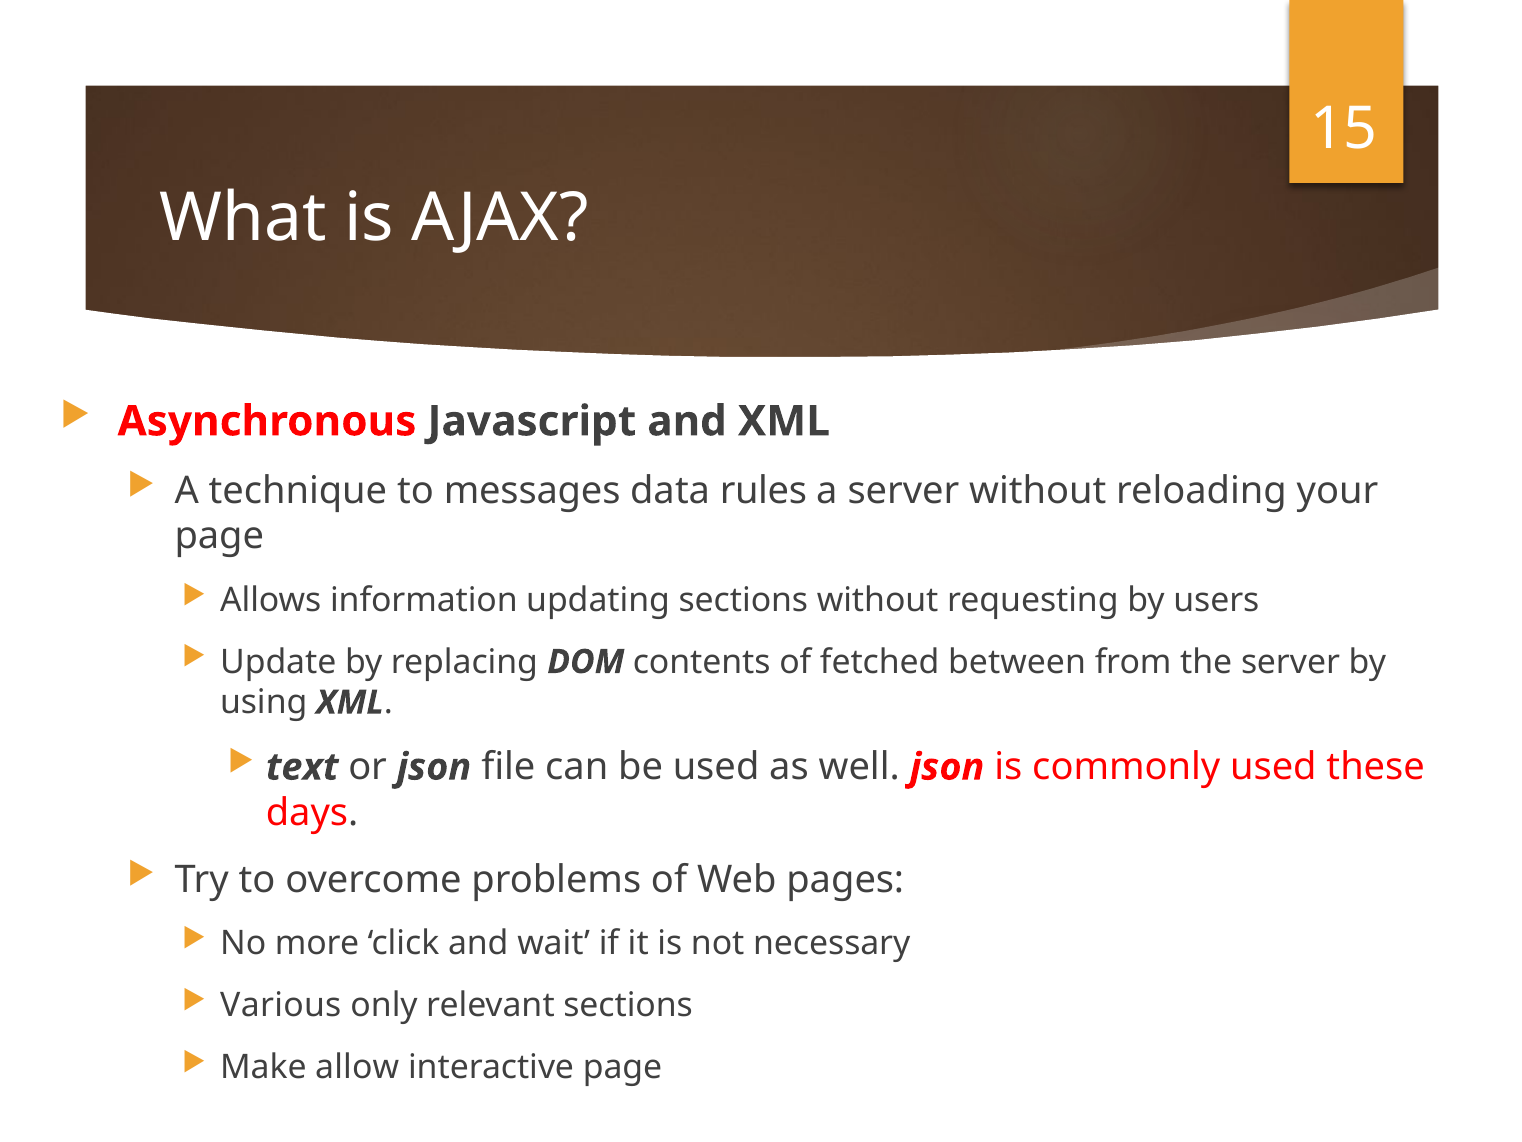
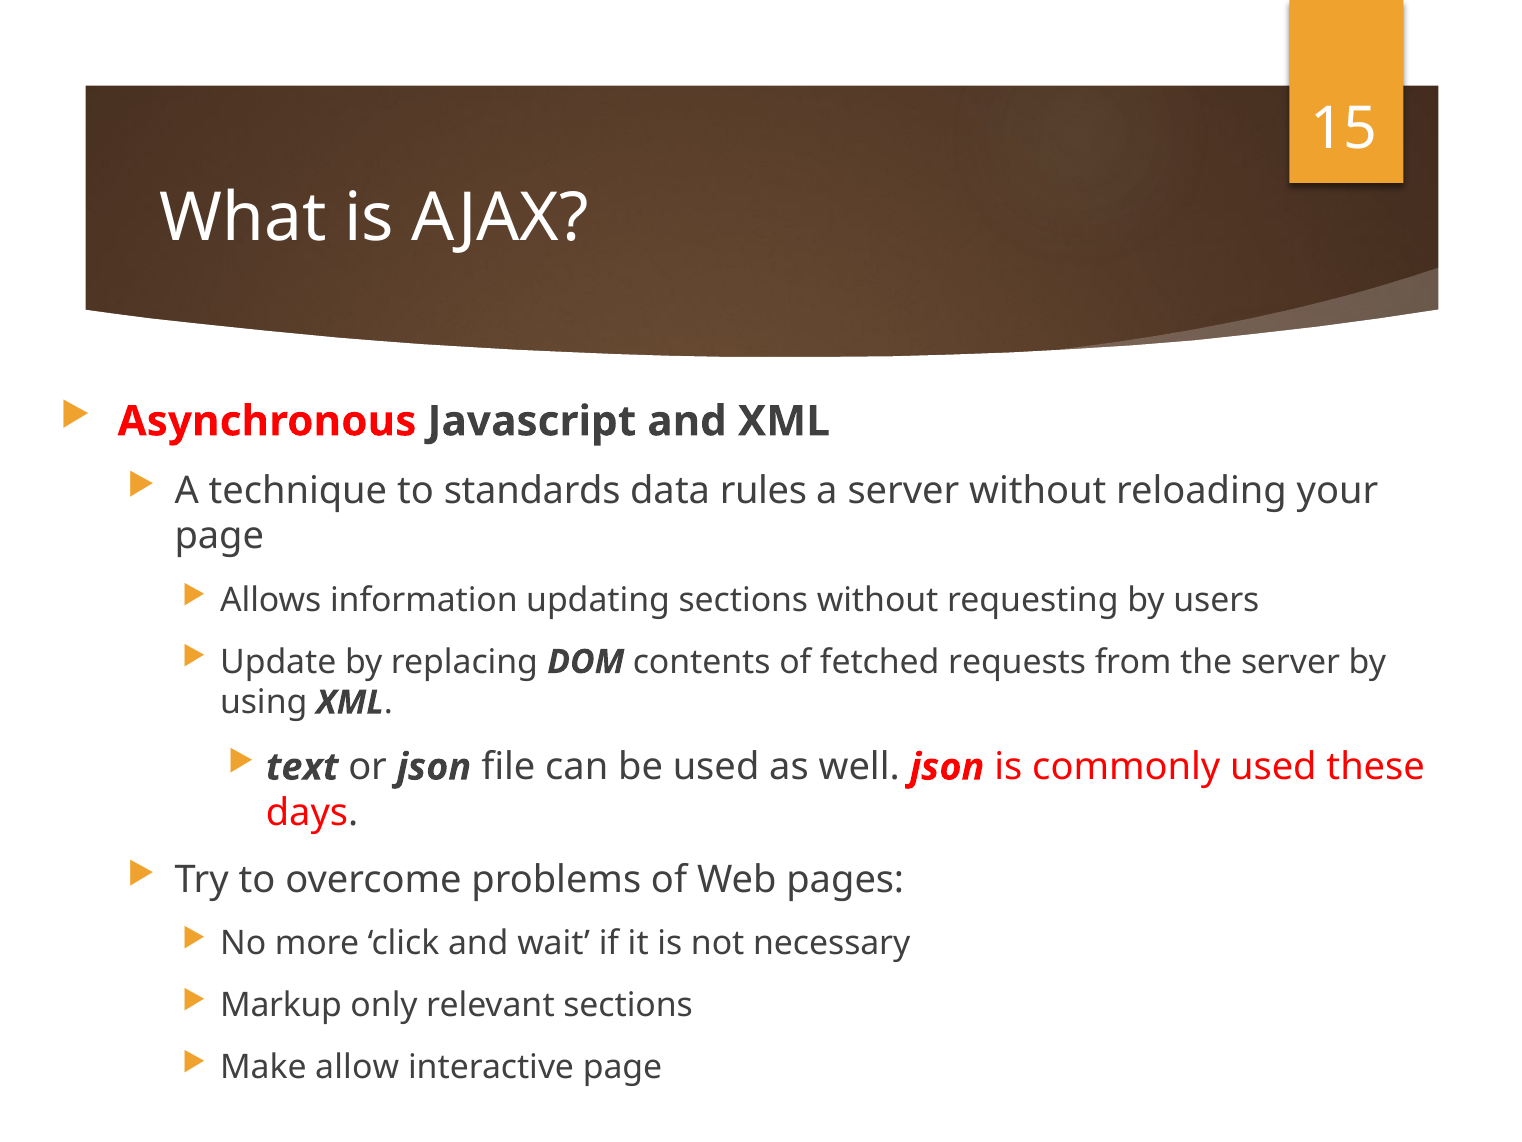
messages: messages -> standards (532, 490)
between: between -> requests (1017, 662)
Various: Various -> Markup (281, 1005)
